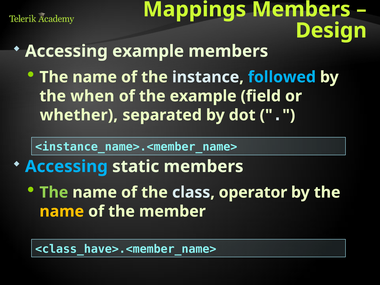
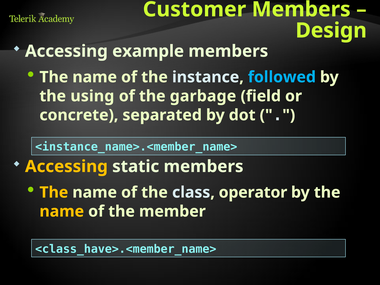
Mappings: Mappings -> Customer (194, 9)
when: when -> using (92, 96)
the example: example -> garbage (203, 96)
whether: whether -> concrete (79, 115)
Accessing colour: light blue -> yellow (66, 166)
The colour: light green -> yellow (54, 192)
